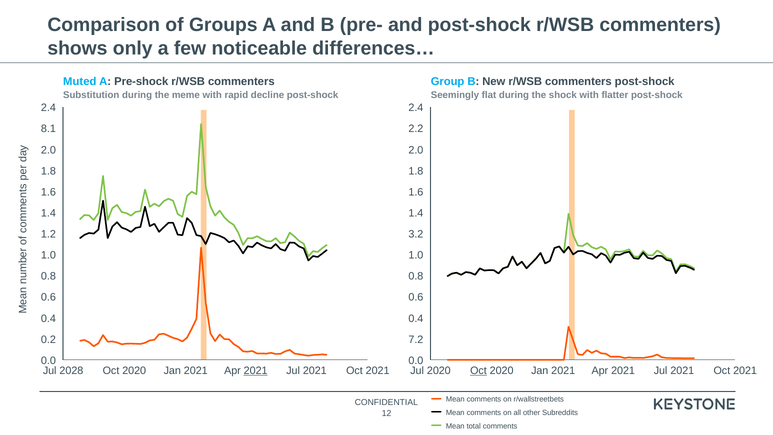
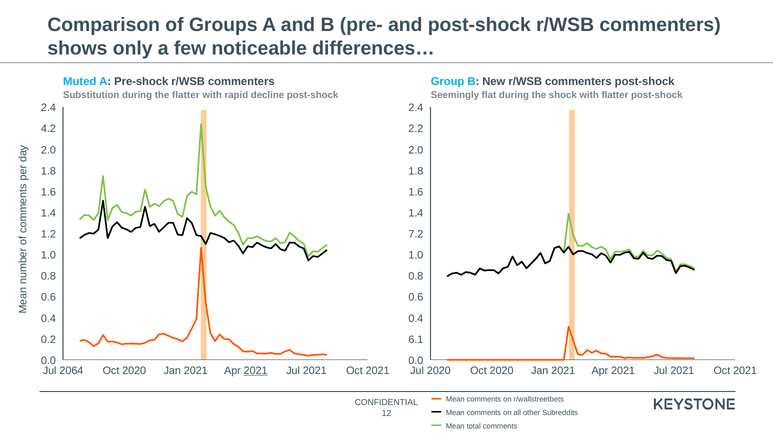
the meme: meme -> flatter (186, 95)
8.1: 8.1 -> 4.2 (48, 129)
3.2: 3.2 -> 7.2 (416, 234)
7.2: 7.2 -> 6.1 (416, 339)
2028: 2028 -> 2064 (71, 371)
Oct underline: present -> none (478, 371)
